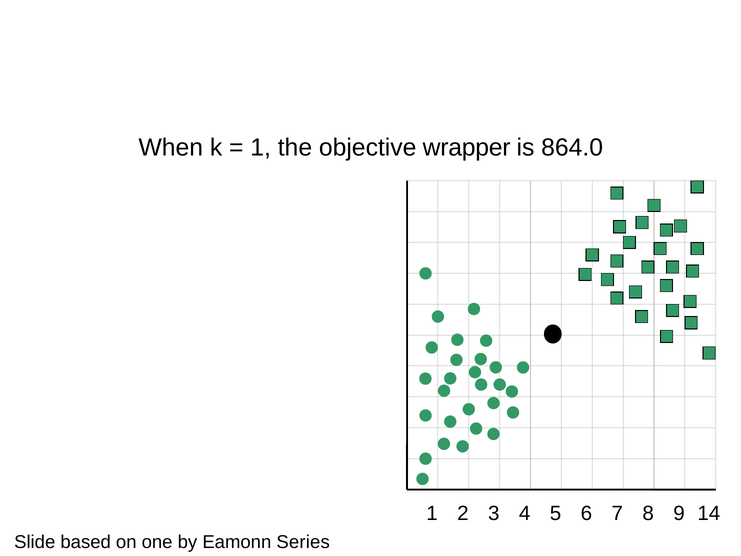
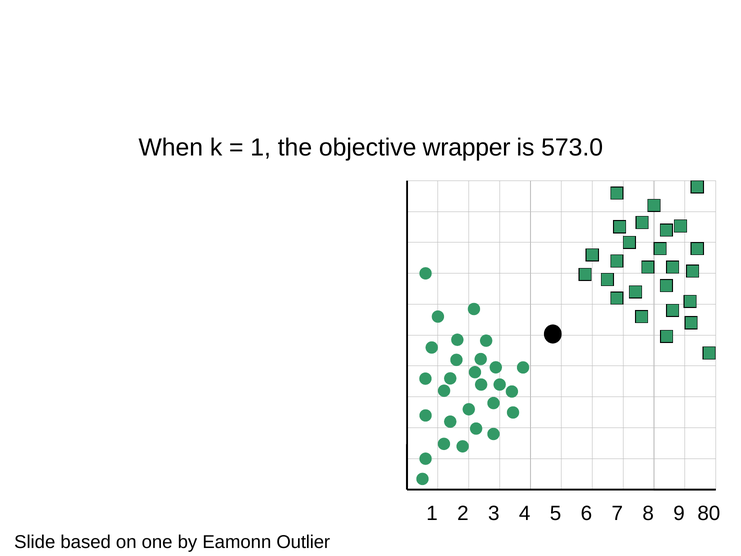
864.0: 864.0 -> 573.0 (572, 148)
14: 14 -> 80 (709, 513)
Series: Series -> Outlier (303, 542)
